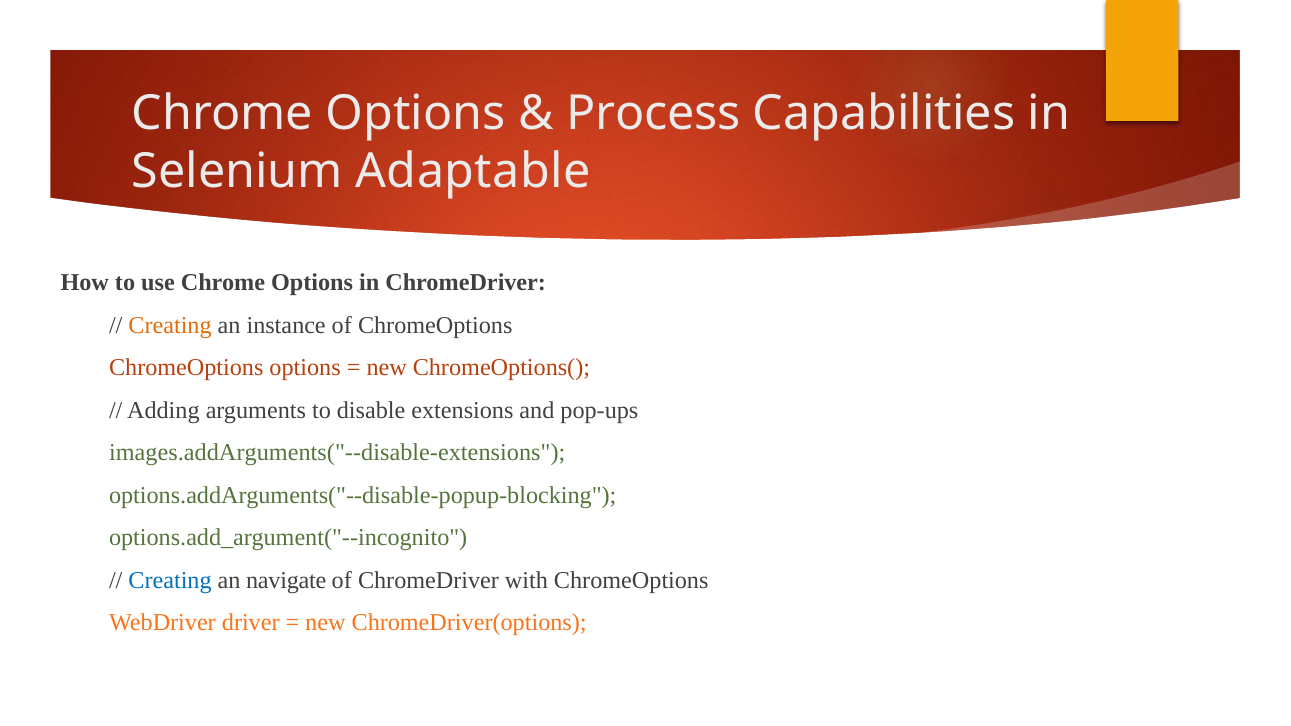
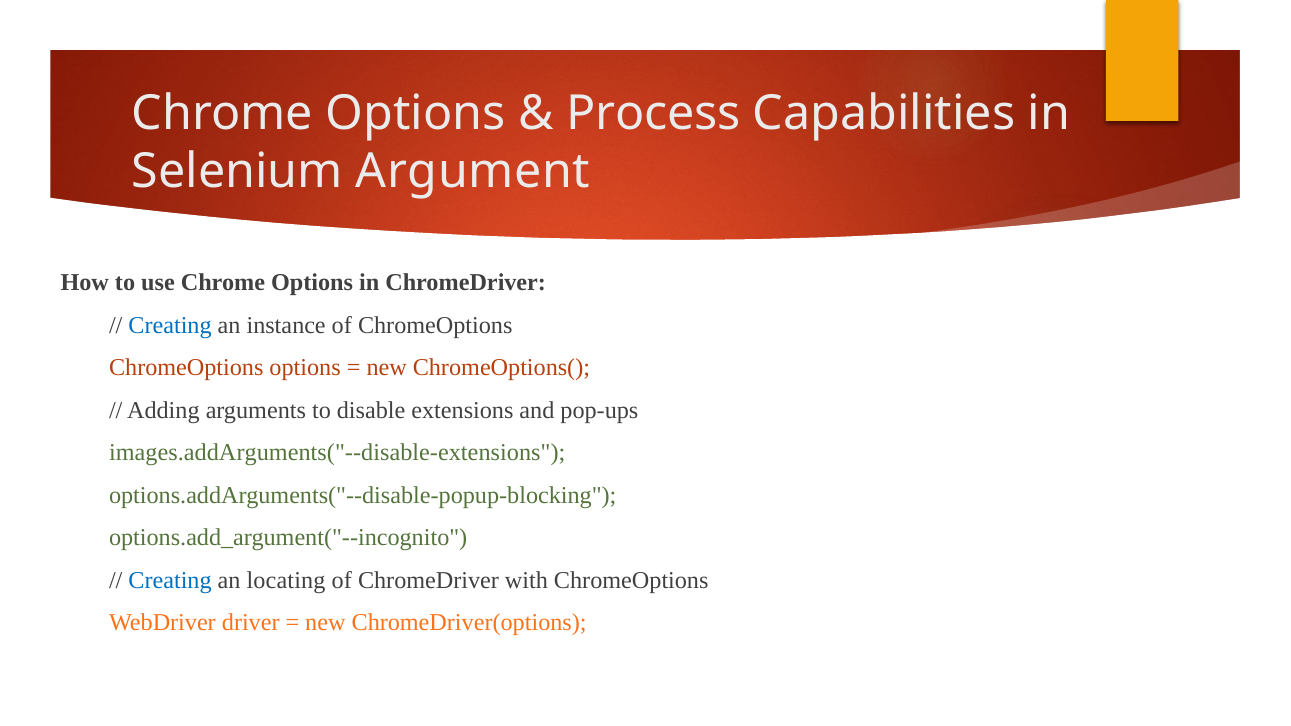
Adaptable: Adaptable -> Argument (473, 171)
Creating colour: orange -> blue (170, 325)
navigate: navigate -> locating (286, 581)
